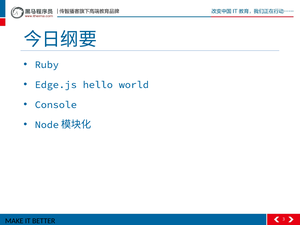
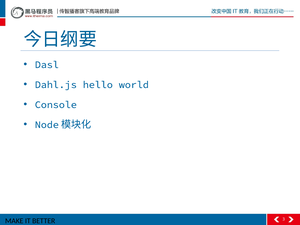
Ruby: Ruby -> Dasl (47, 65)
Edge.js: Edge.js -> Dahl.js (56, 85)
